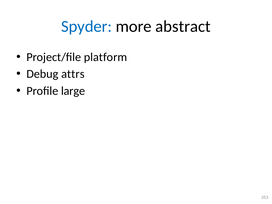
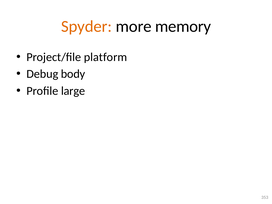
Spyder colour: blue -> orange (87, 26)
abstract: abstract -> memory (183, 26)
attrs: attrs -> body (73, 74)
